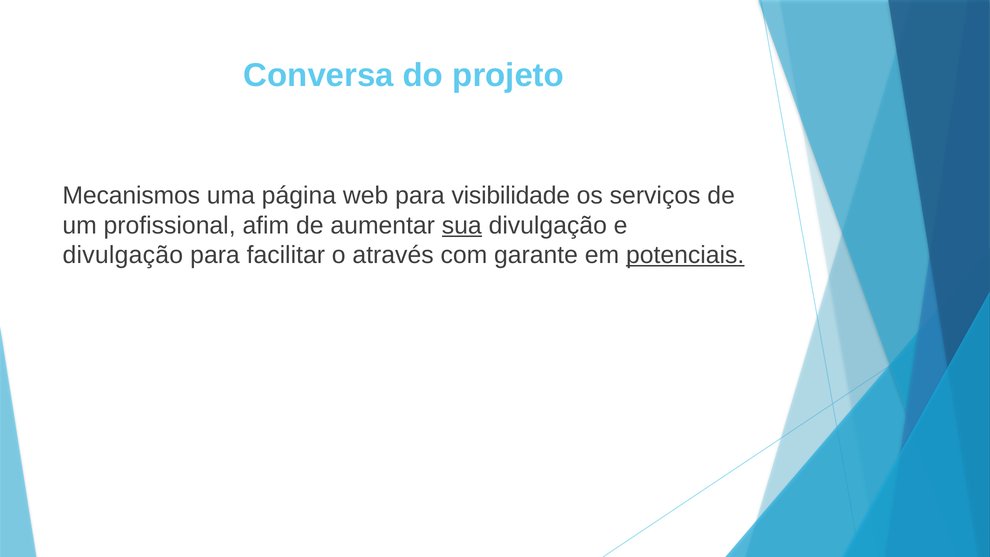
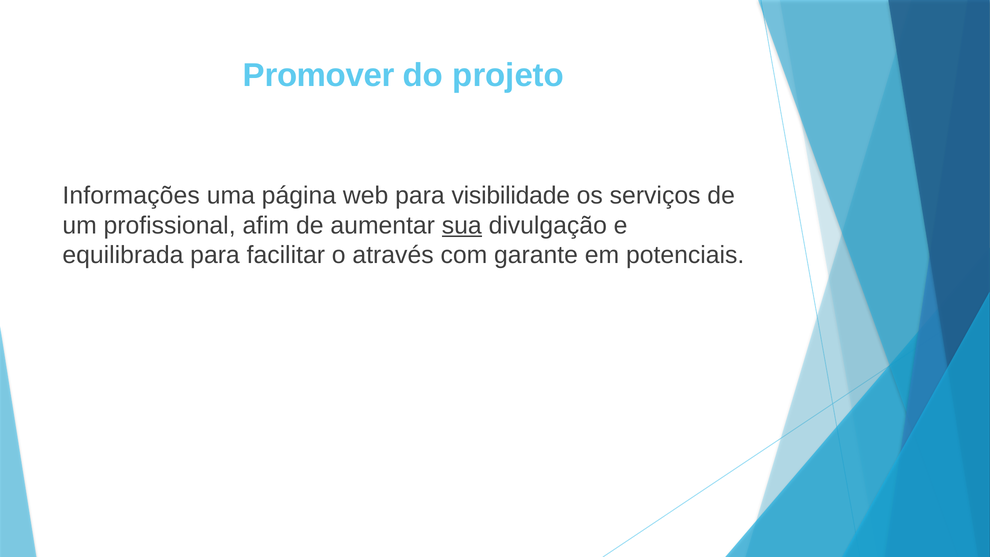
Conversa: Conversa -> Promover (319, 75)
Mecanismos: Mecanismos -> Informações (131, 196)
divulgação: divulgação -> equilibrada (123, 255)
potenciais underline: present -> none (685, 255)
